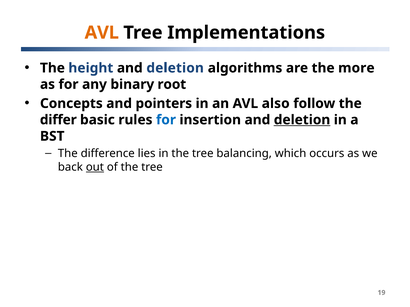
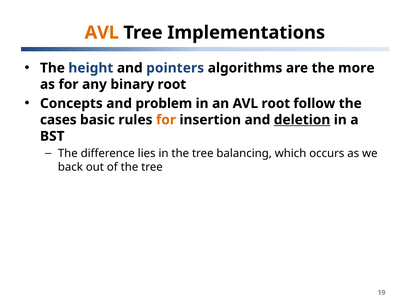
deletion: deletion -> pointers (175, 68)
pointers: pointers -> problem (164, 104)
AVL also: also -> root (276, 104)
differ: differ -> cases (58, 120)
for colour: blue -> orange (166, 120)
out underline: present -> none (95, 167)
